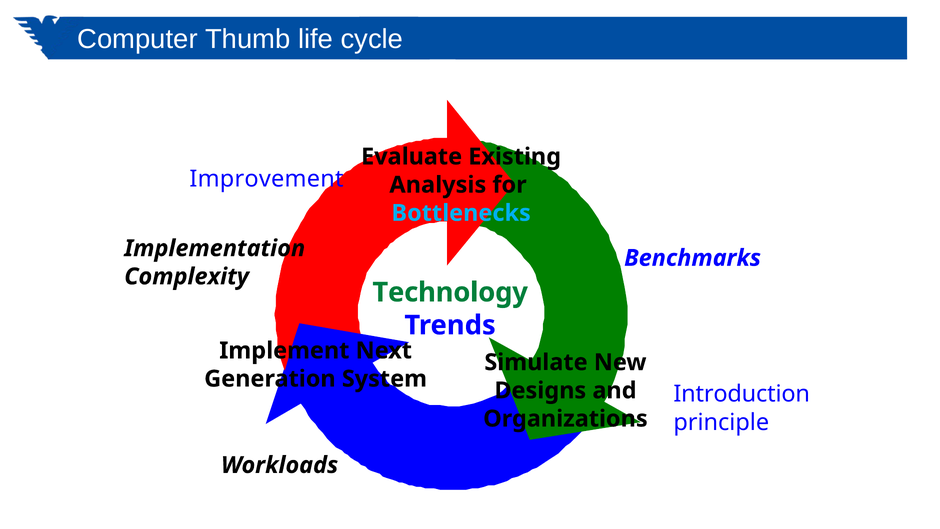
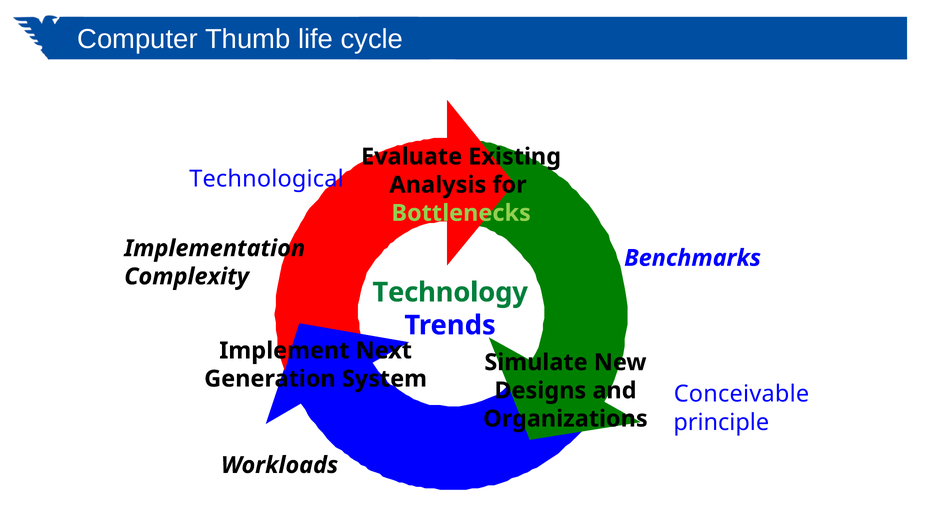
Improvement: Improvement -> Technological (267, 179)
Bottlenecks colour: light blue -> light green (461, 213)
Introduction: Introduction -> Conceivable (741, 394)
